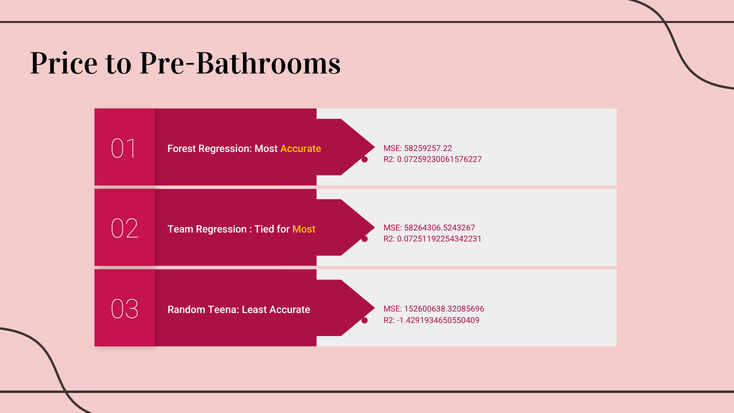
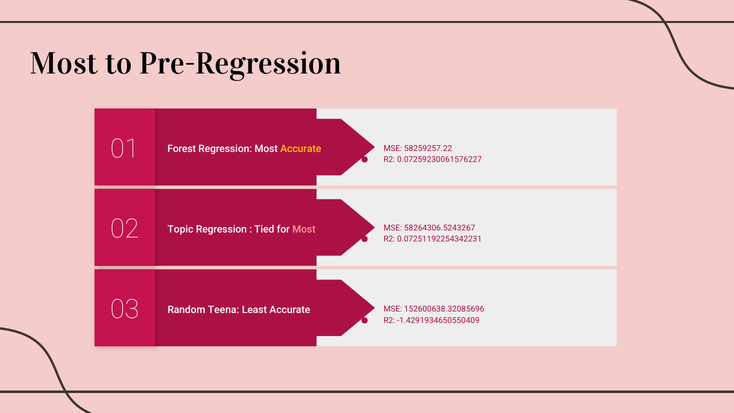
Price: Price -> Most (64, 64)
Pre-Bathrooms: Pre-Bathrooms -> Pre-Regression (240, 64)
Team: Team -> Topic (180, 229)
Most colour: yellow -> pink (304, 229)
